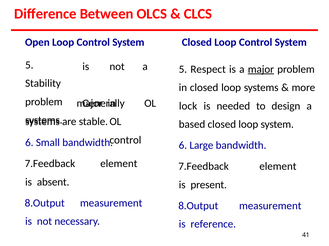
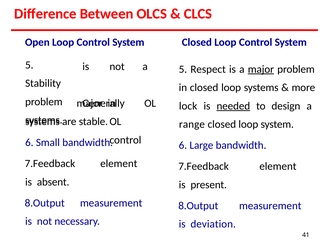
needed underline: none -> present (233, 106)
based: based -> range (192, 125)
reference: reference -> deviation (213, 225)
